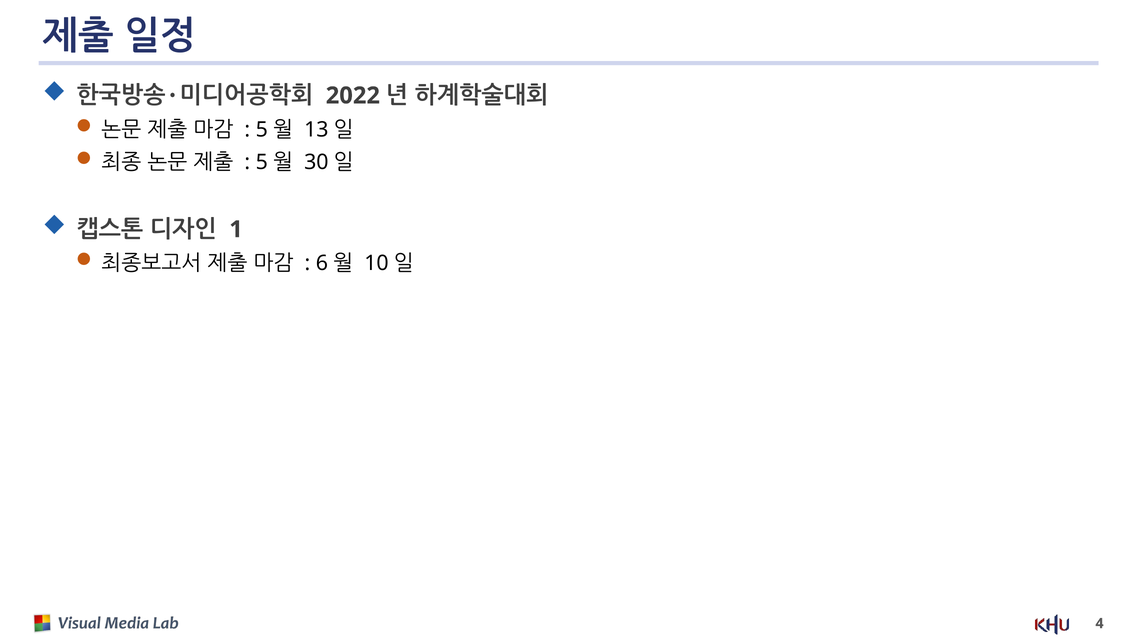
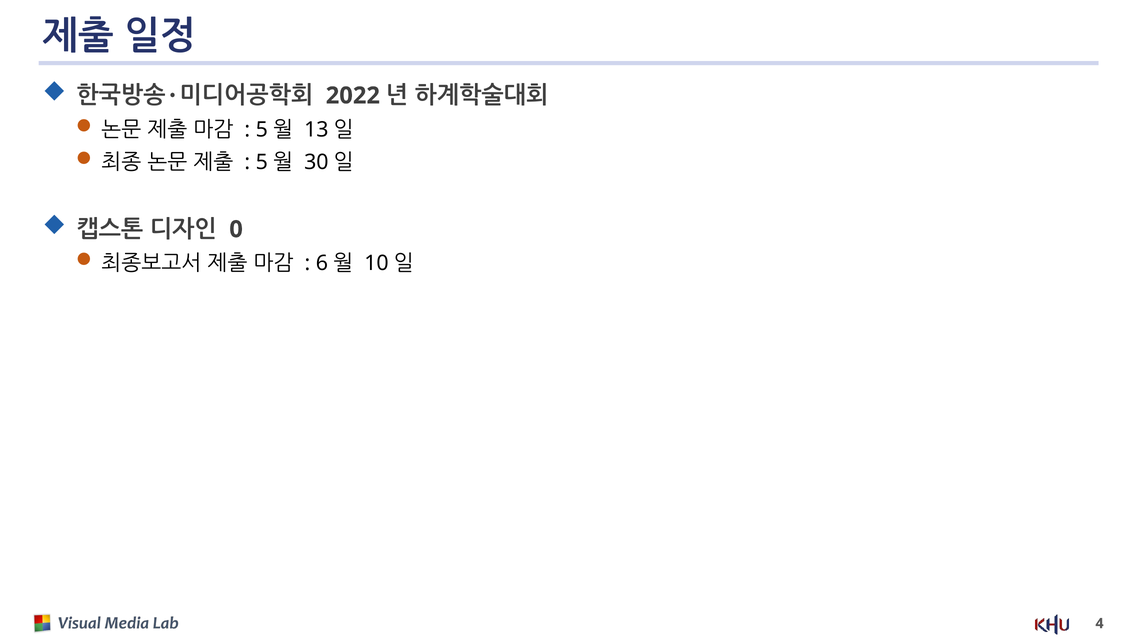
1: 1 -> 0 (236, 229)
